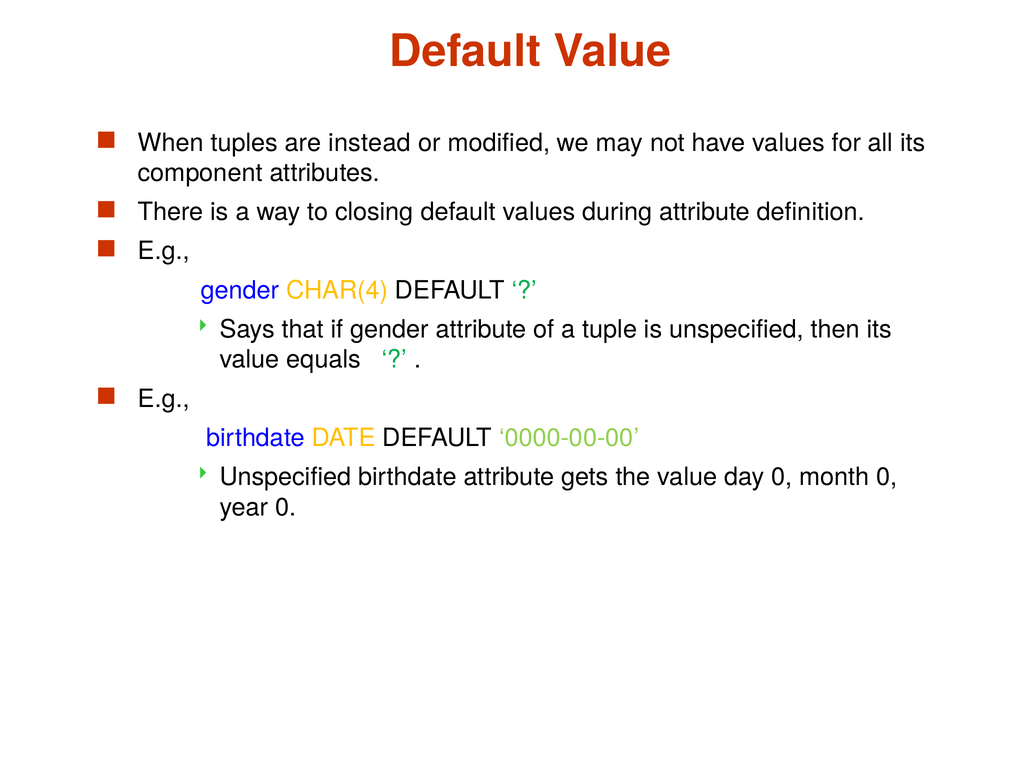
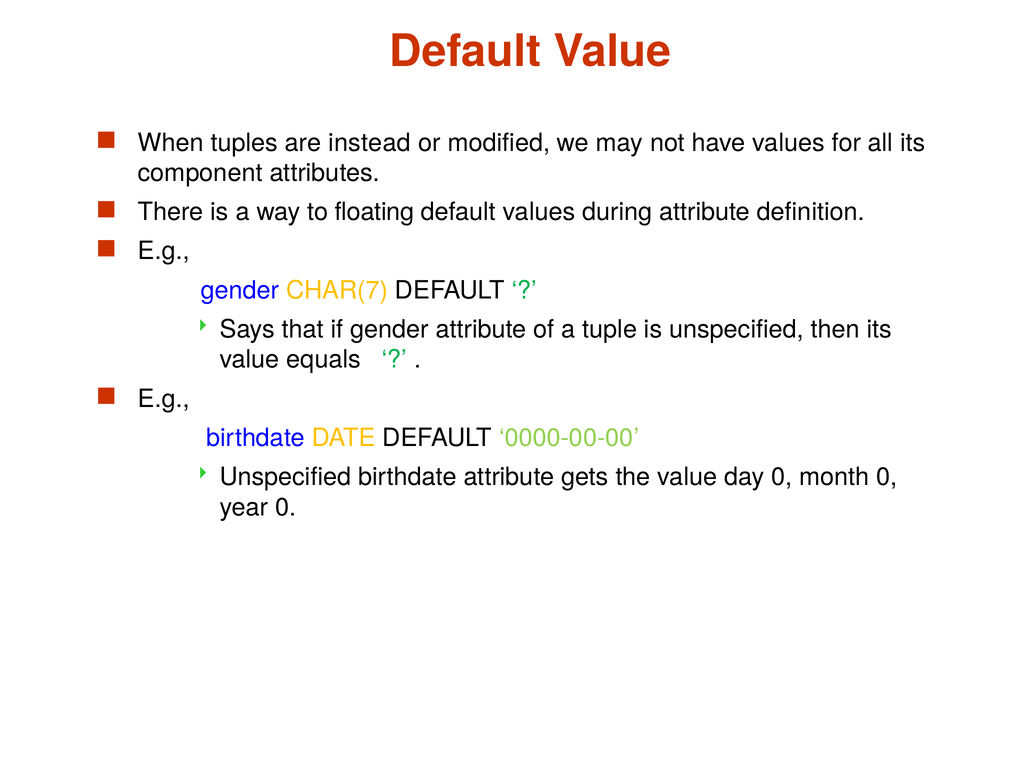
closing: closing -> floating (374, 212)
CHAR(4: CHAR(4 -> CHAR(7 (337, 290)
